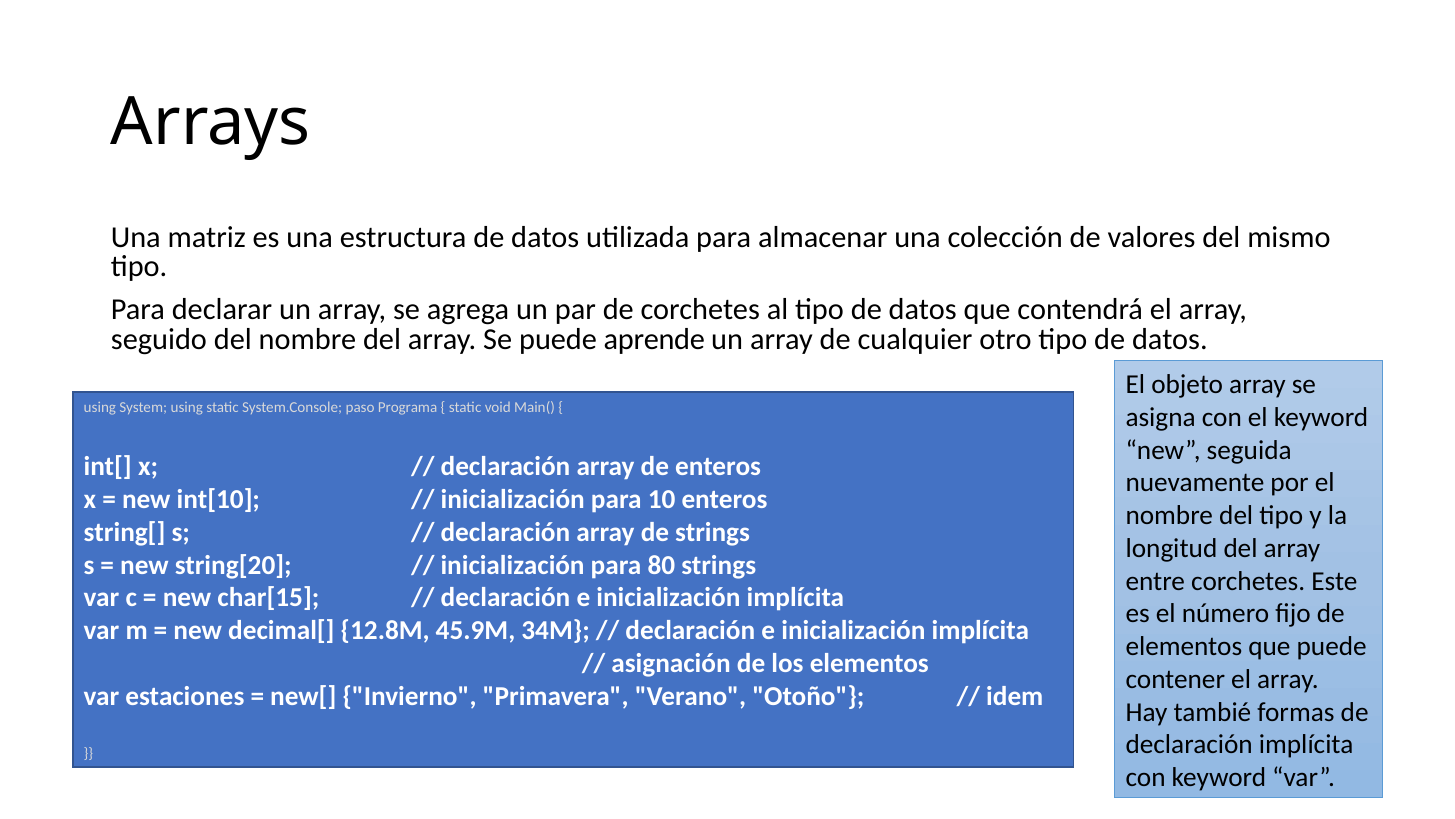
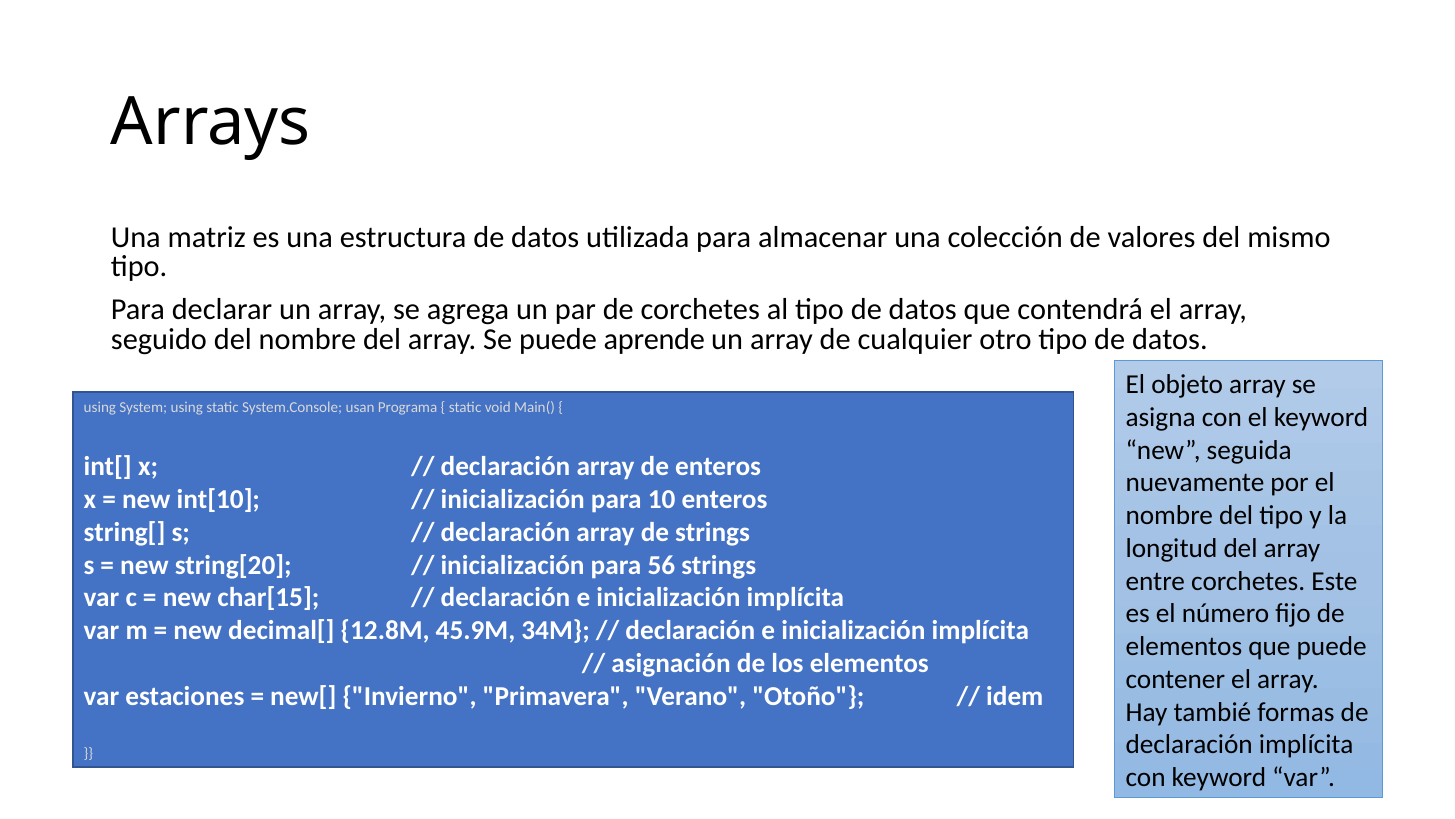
paso: paso -> usan (360, 407)
80: 80 -> 56 (661, 565)
